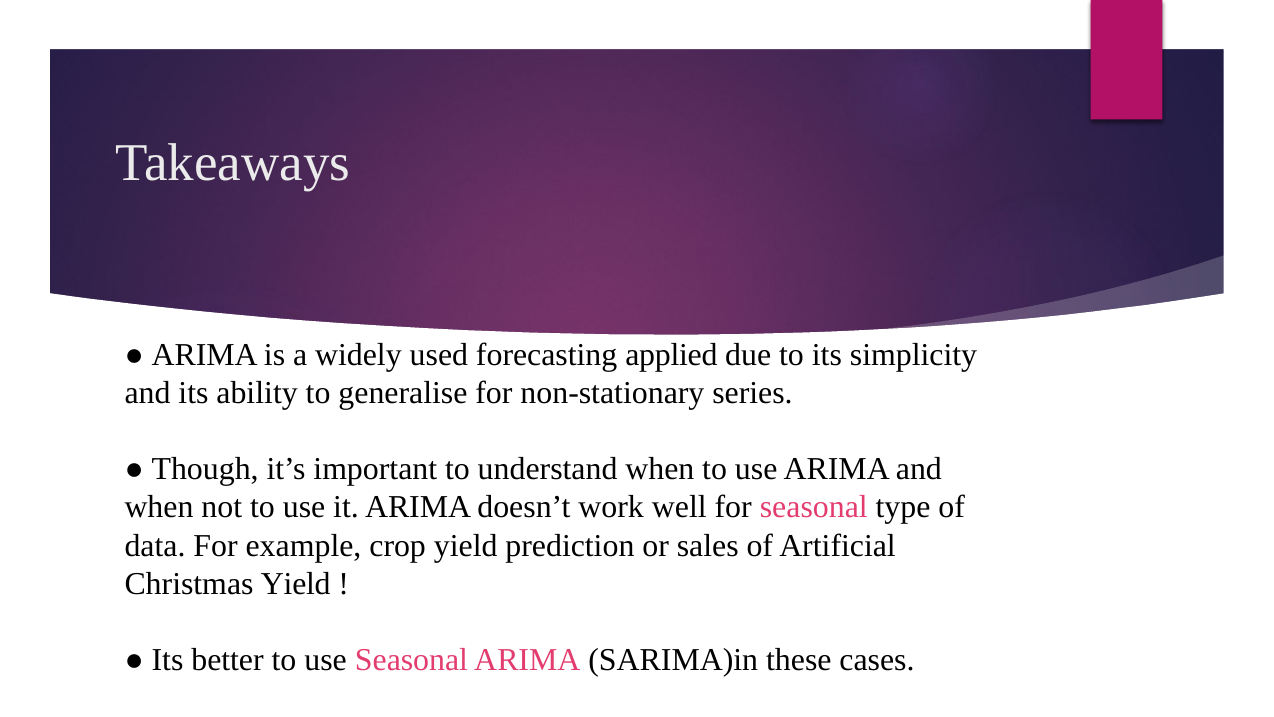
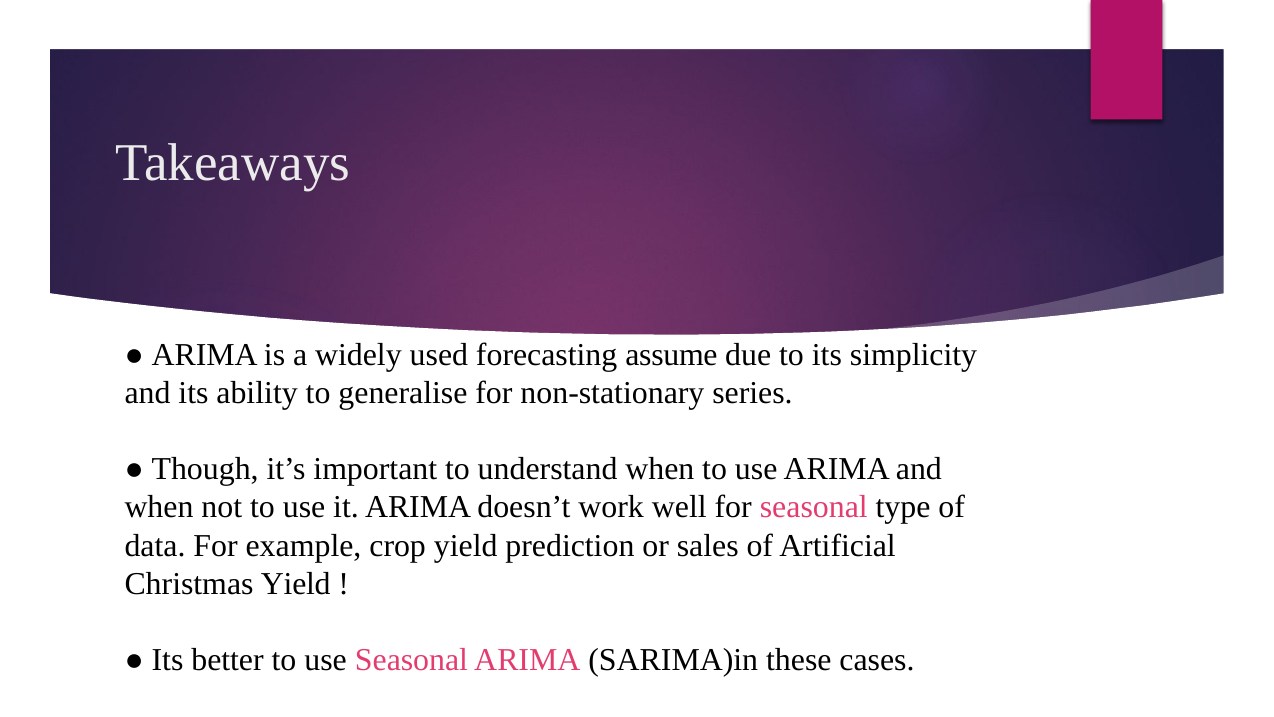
applied: applied -> assume (671, 354)
